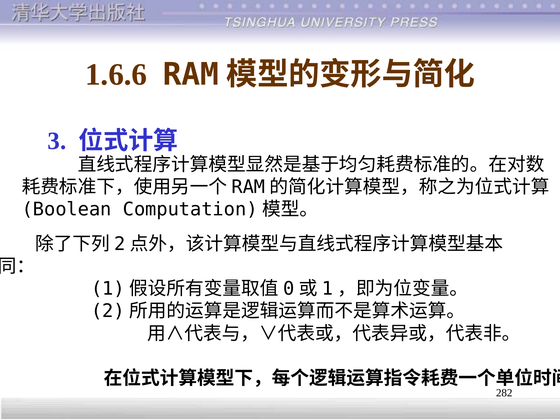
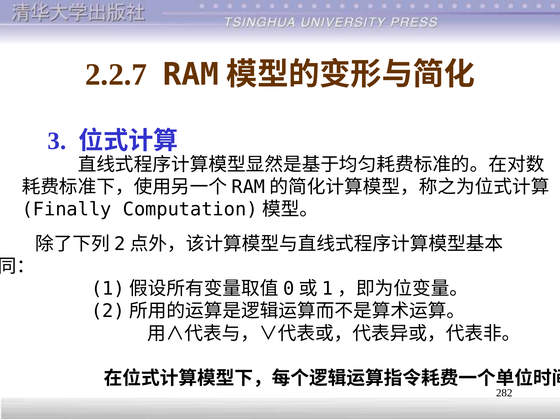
1.6.6: 1.6.6 -> 2.2.7 (116, 74)
Boolean: Boolean -> Finally (67, 209)
